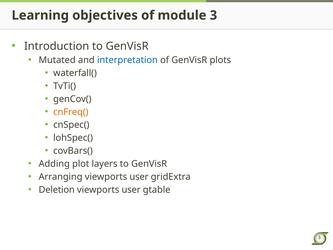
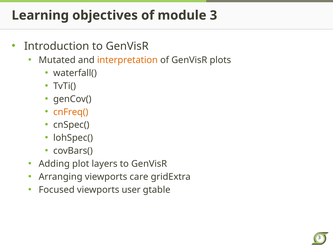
interpretation colour: blue -> orange (127, 60)
Arranging viewports user: user -> care (139, 177)
Deletion: Deletion -> Focused (57, 190)
